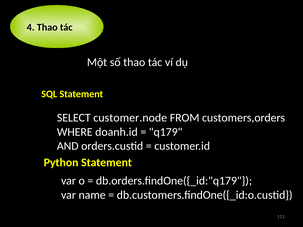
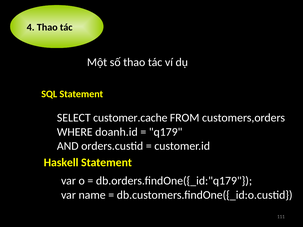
customer.node: customer.node -> customer.cache (130, 118)
Python: Python -> Haskell (61, 163)
